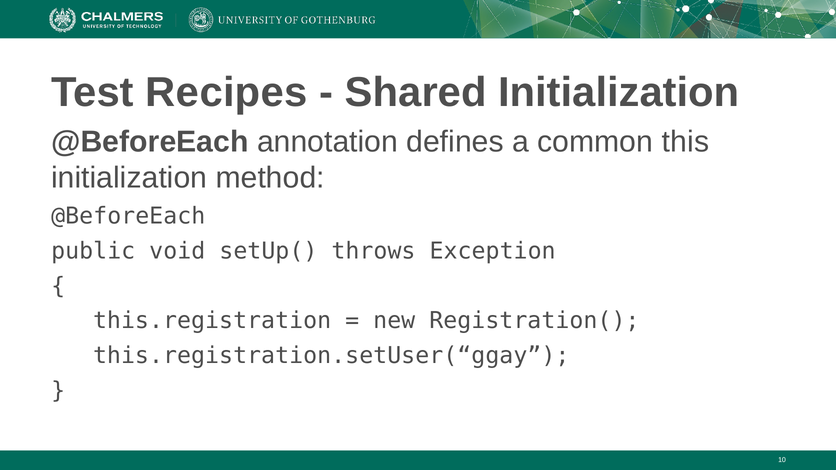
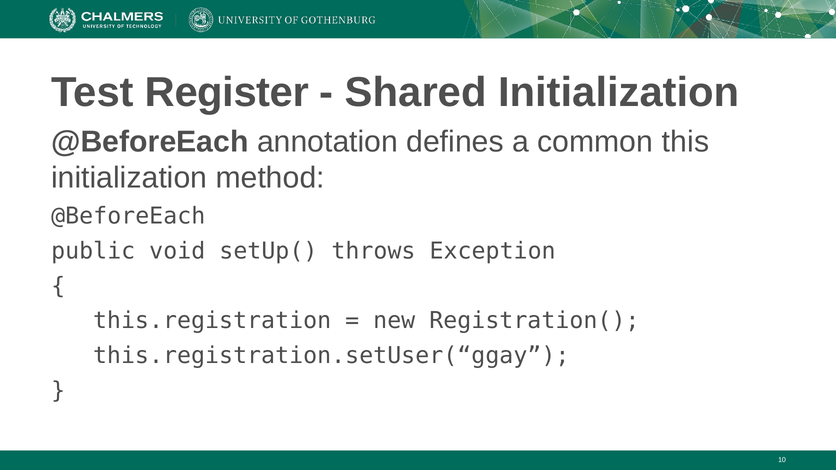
Recipes: Recipes -> Register (227, 92)
